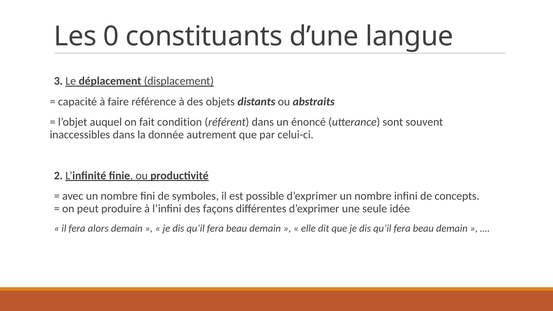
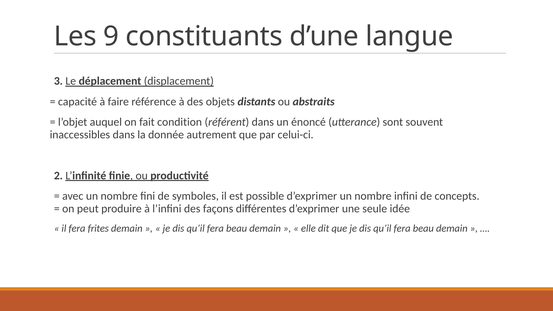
0: 0 -> 9 (111, 36)
alors: alors -> frites (98, 229)
